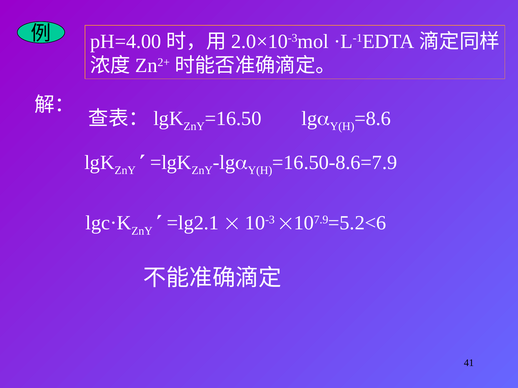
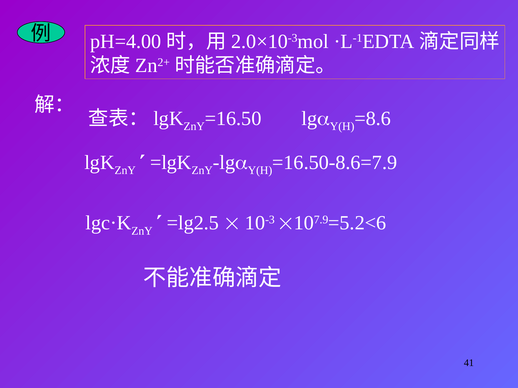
=lg2.1: =lg2.1 -> =lg2.5 (193, 223)
